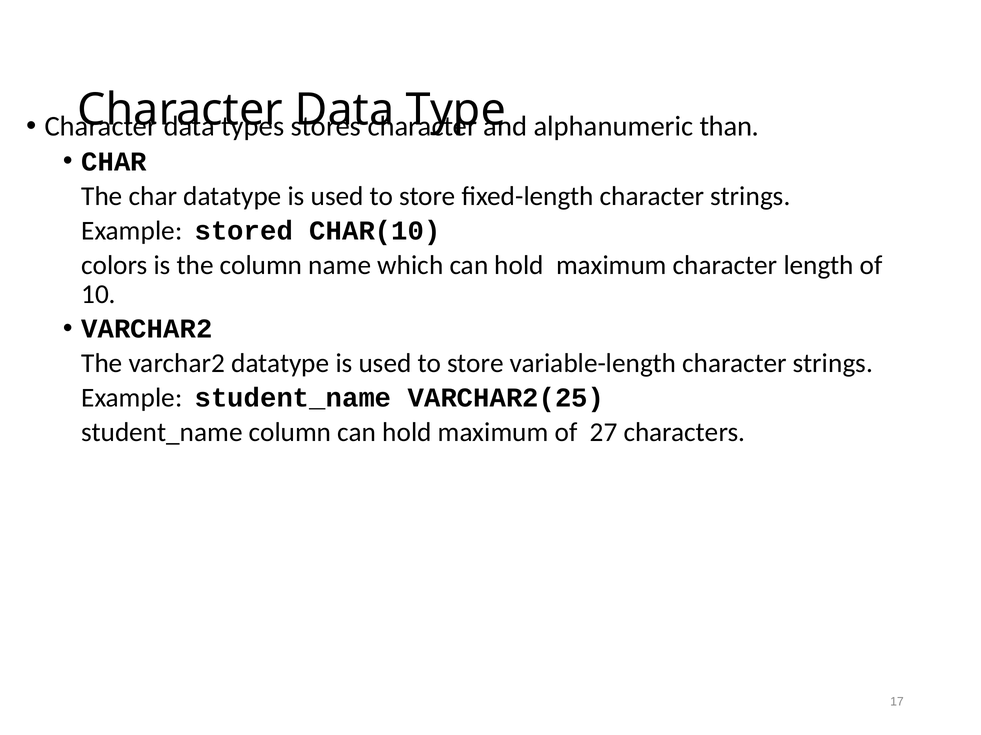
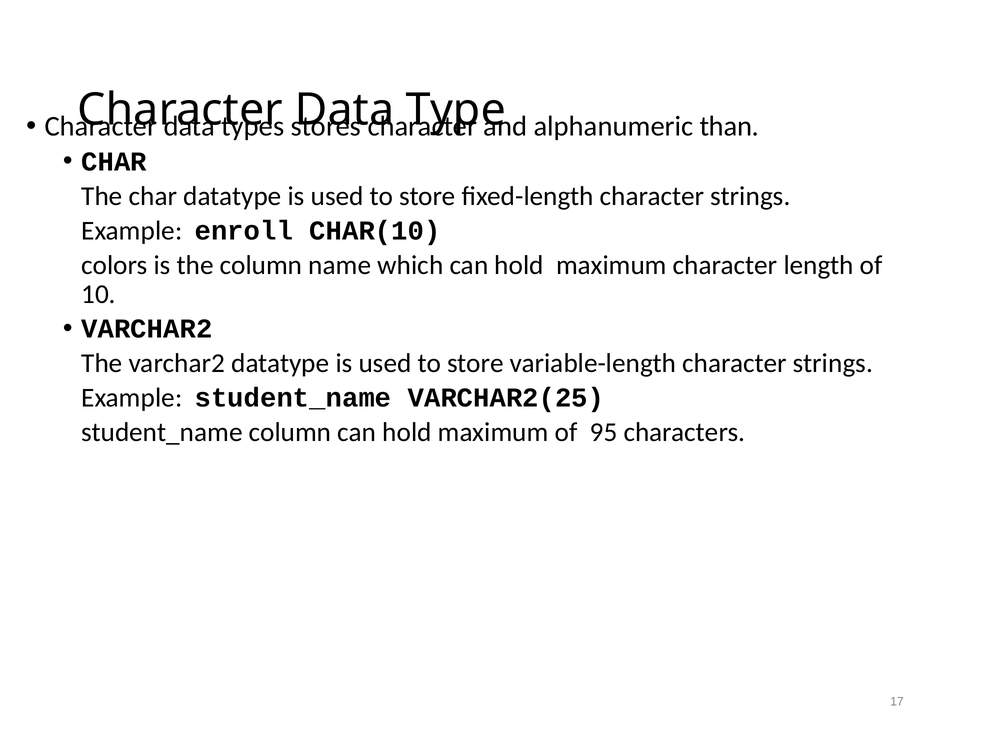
stored: stored -> enroll (244, 231)
27: 27 -> 95 (604, 433)
